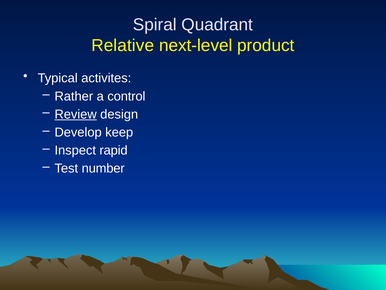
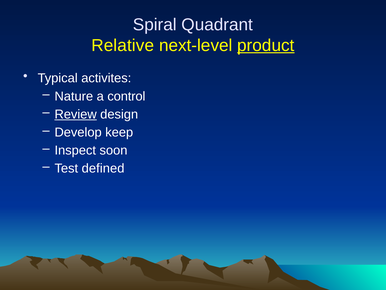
product underline: none -> present (266, 45)
Rather: Rather -> Nature (74, 96)
rapid: rapid -> soon (113, 150)
number: number -> defined (103, 168)
